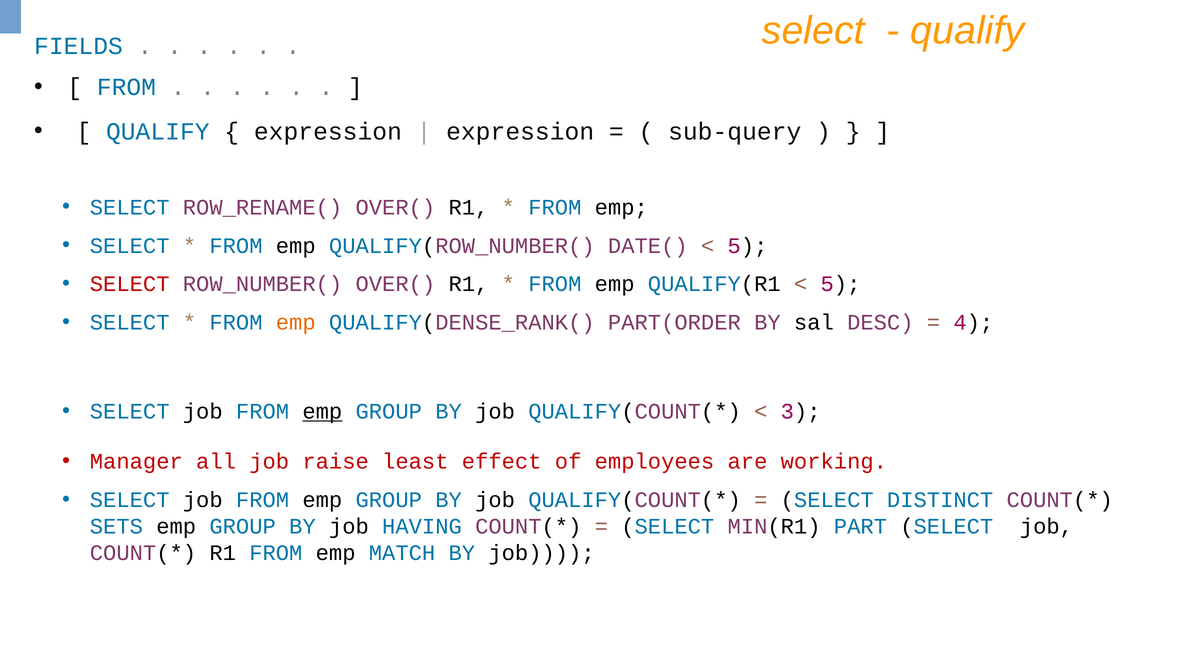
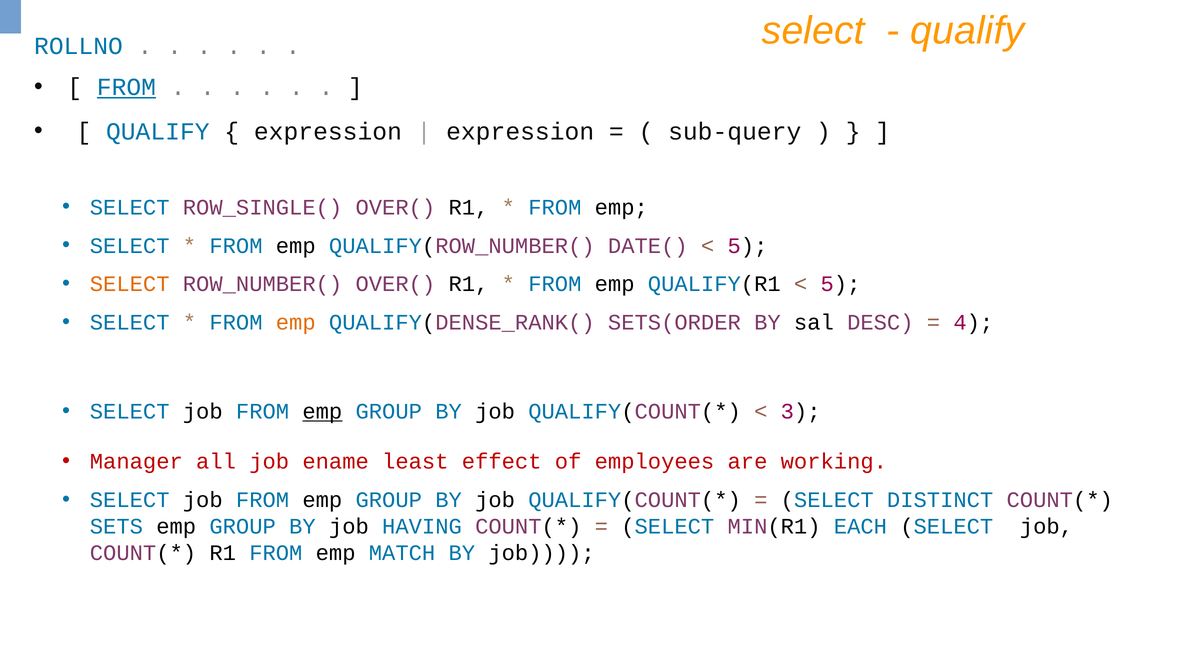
FIELDS: FIELDS -> ROLLNO (78, 46)
FROM underline: none -> present (126, 87)
ROW_RENAME(: ROW_RENAME( -> ROW_SINGLE( (263, 207)
SELECT colour: red -> orange (130, 284)
PART(ORDER: PART(ORDER -> SETS(ORDER (674, 323)
raise: raise -> ename (336, 462)
PART: PART -> EACH (860, 527)
